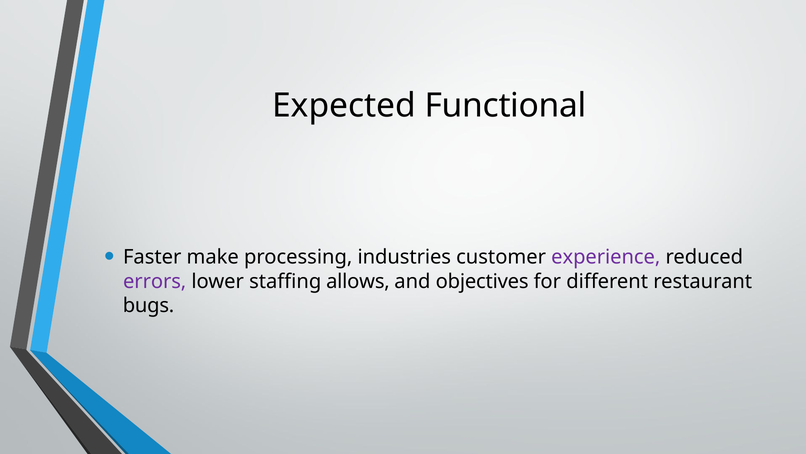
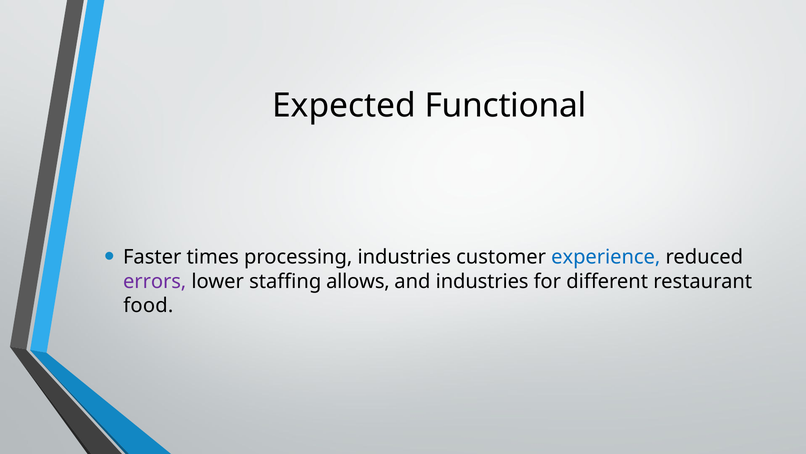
make: make -> times (213, 257)
experience colour: purple -> blue (606, 257)
and objectives: objectives -> industries (482, 281)
bugs: bugs -> food (148, 305)
